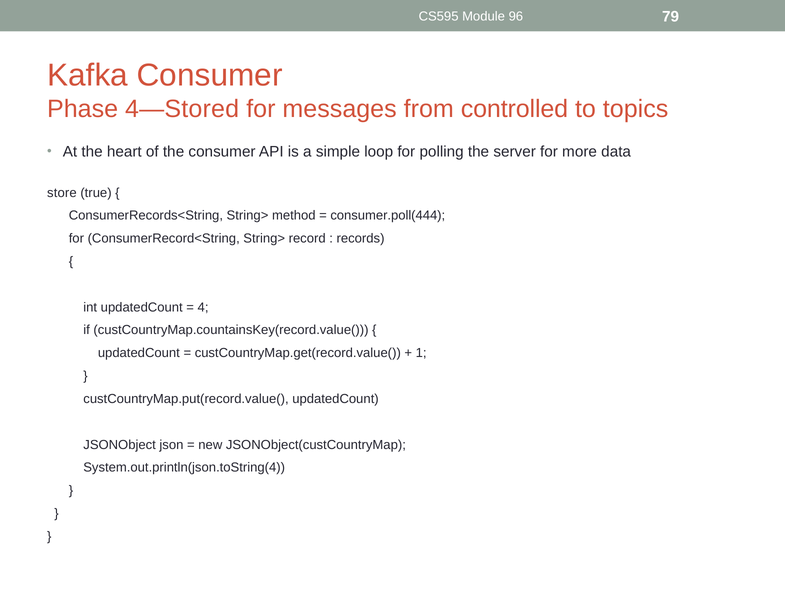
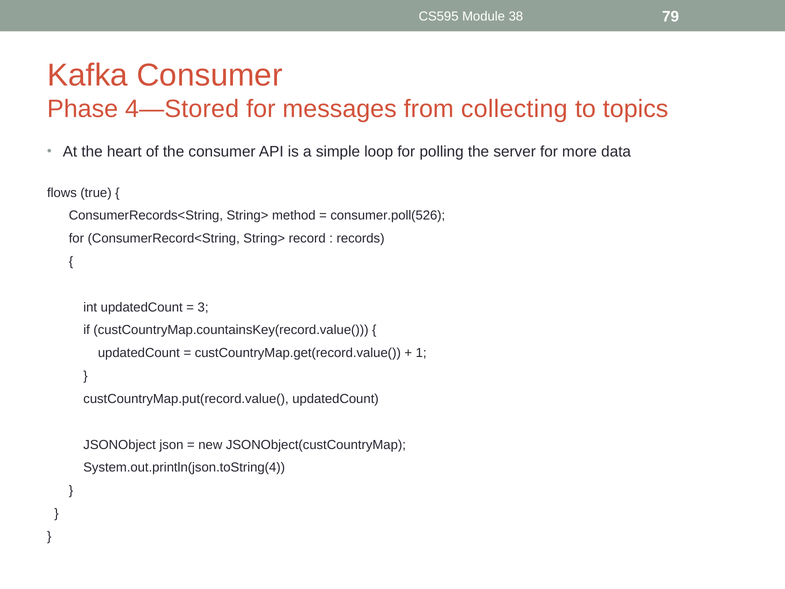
96: 96 -> 38 (516, 17)
controlled: controlled -> collecting (514, 109)
store: store -> flows (62, 193)
consumer.poll(444: consumer.poll(444 -> consumer.poll(526 (388, 216)
4: 4 -> 3 (203, 307)
